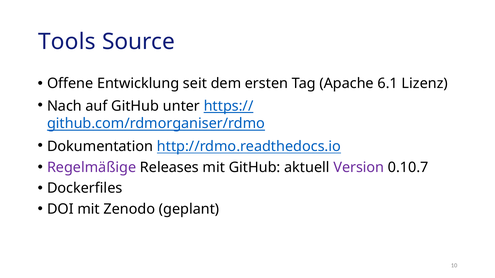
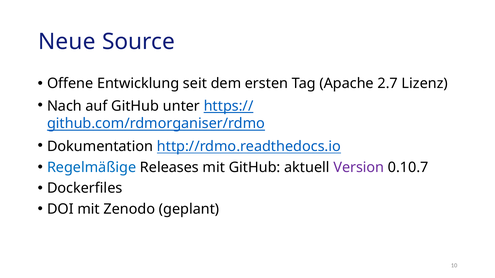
Tools: Tools -> Neue (67, 42)
6.1: 6.1 -> 2.7 (388, 84)
Regelmäßige colour: purple -> blue (92, 168)
